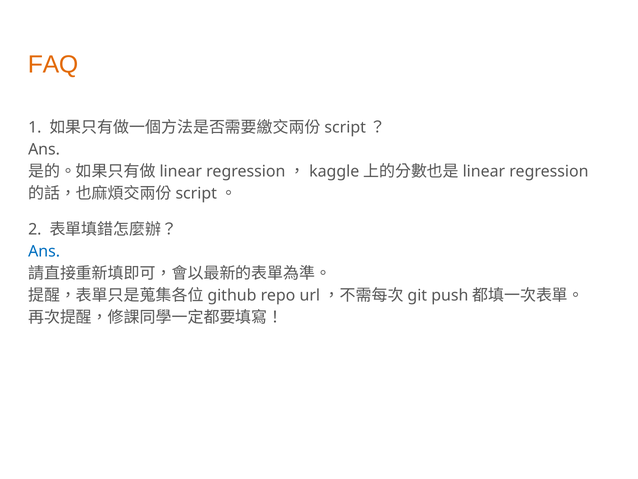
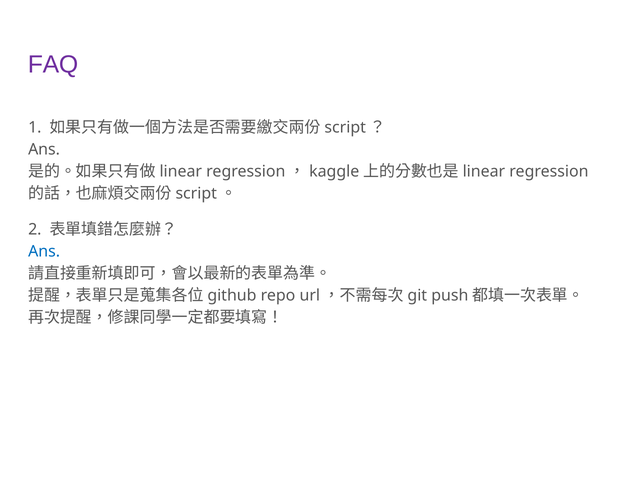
FAQ colour: orange -> purple (53, 64)
